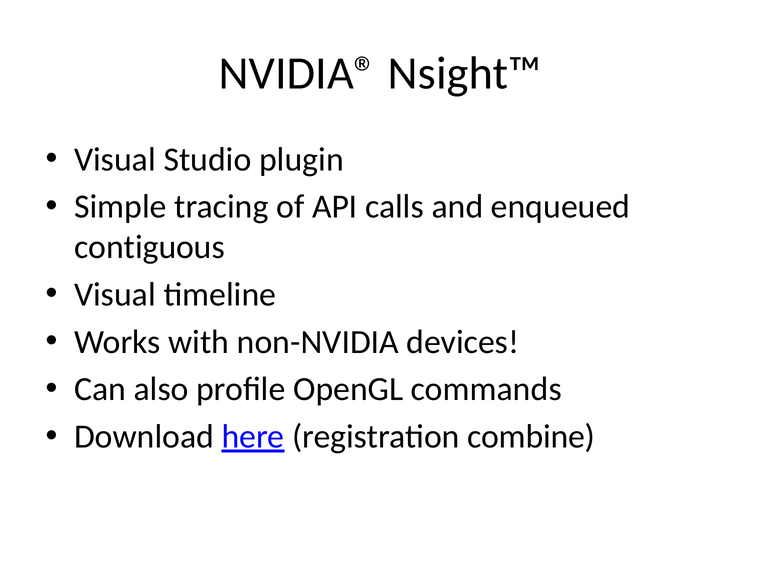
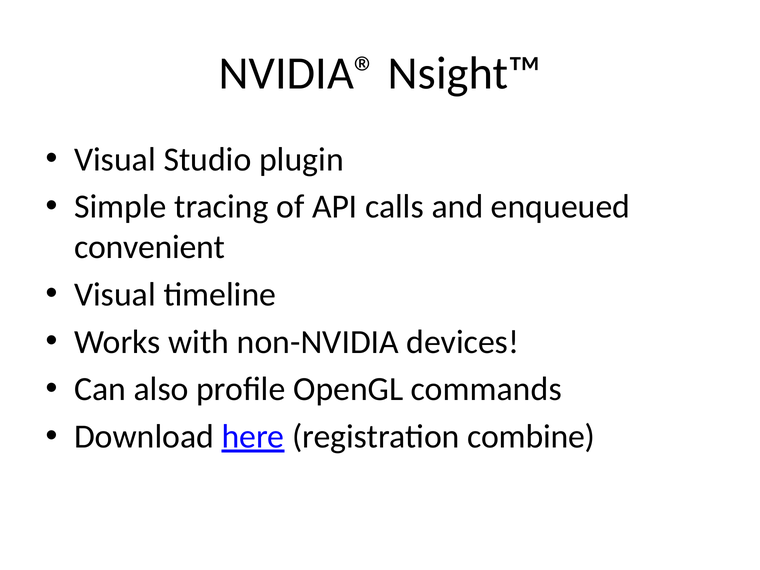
contiguous: contiguous -> convenient (150, 247)
